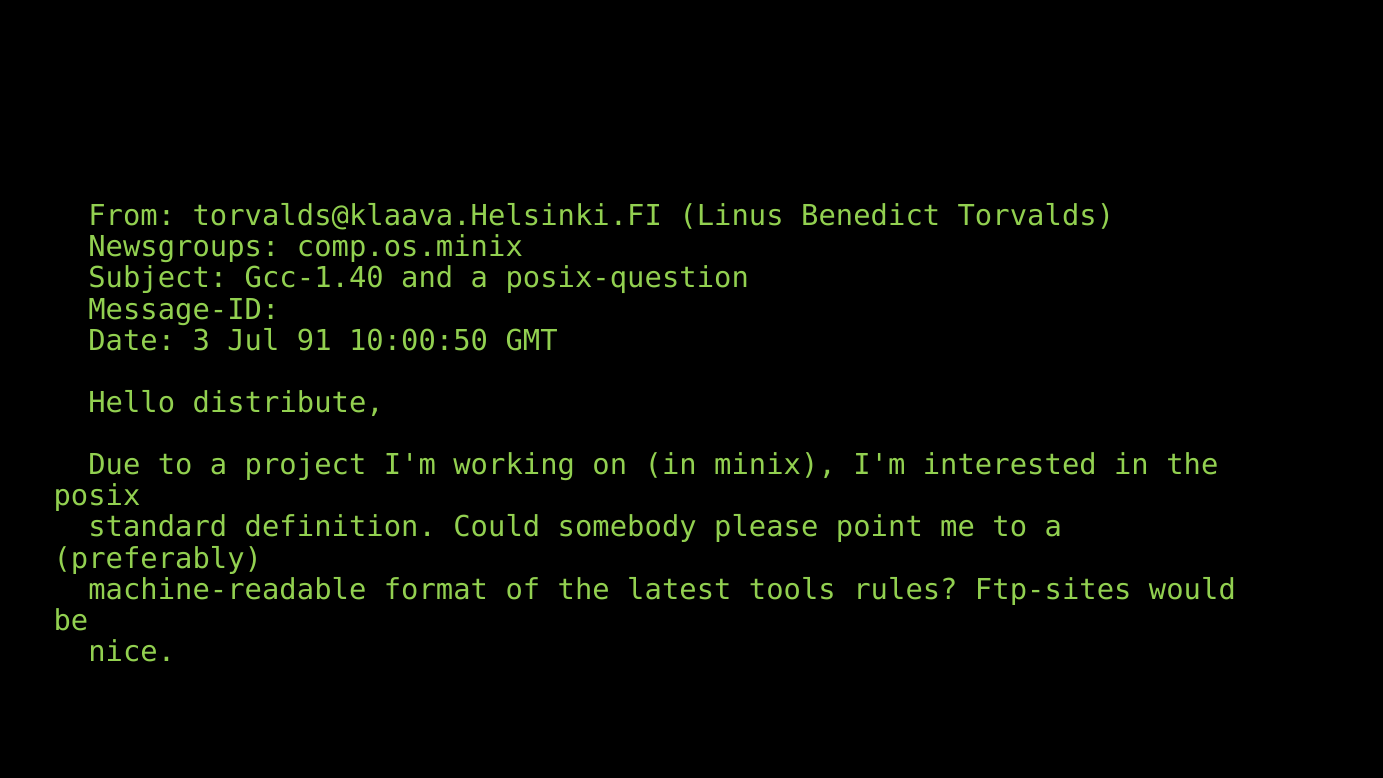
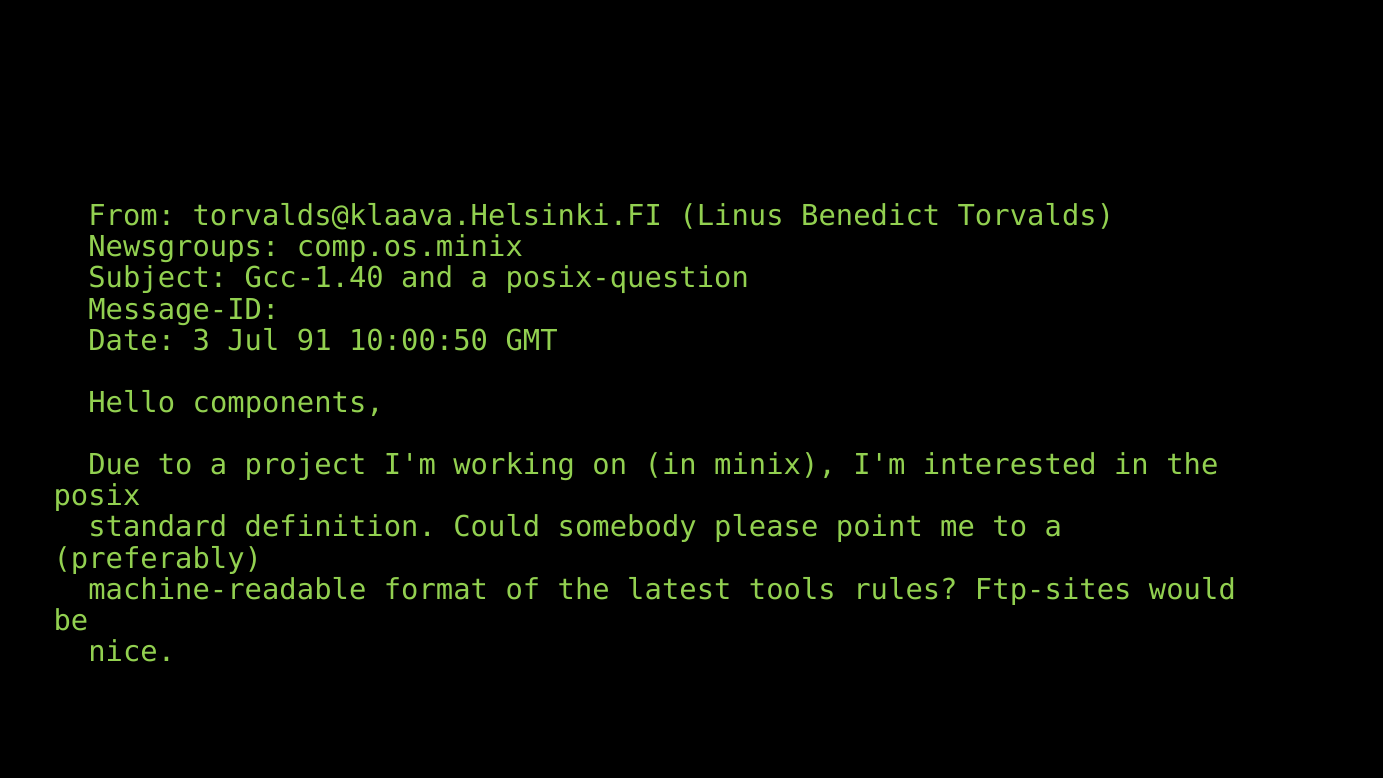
distribute: distribute -> components (288, 403)
